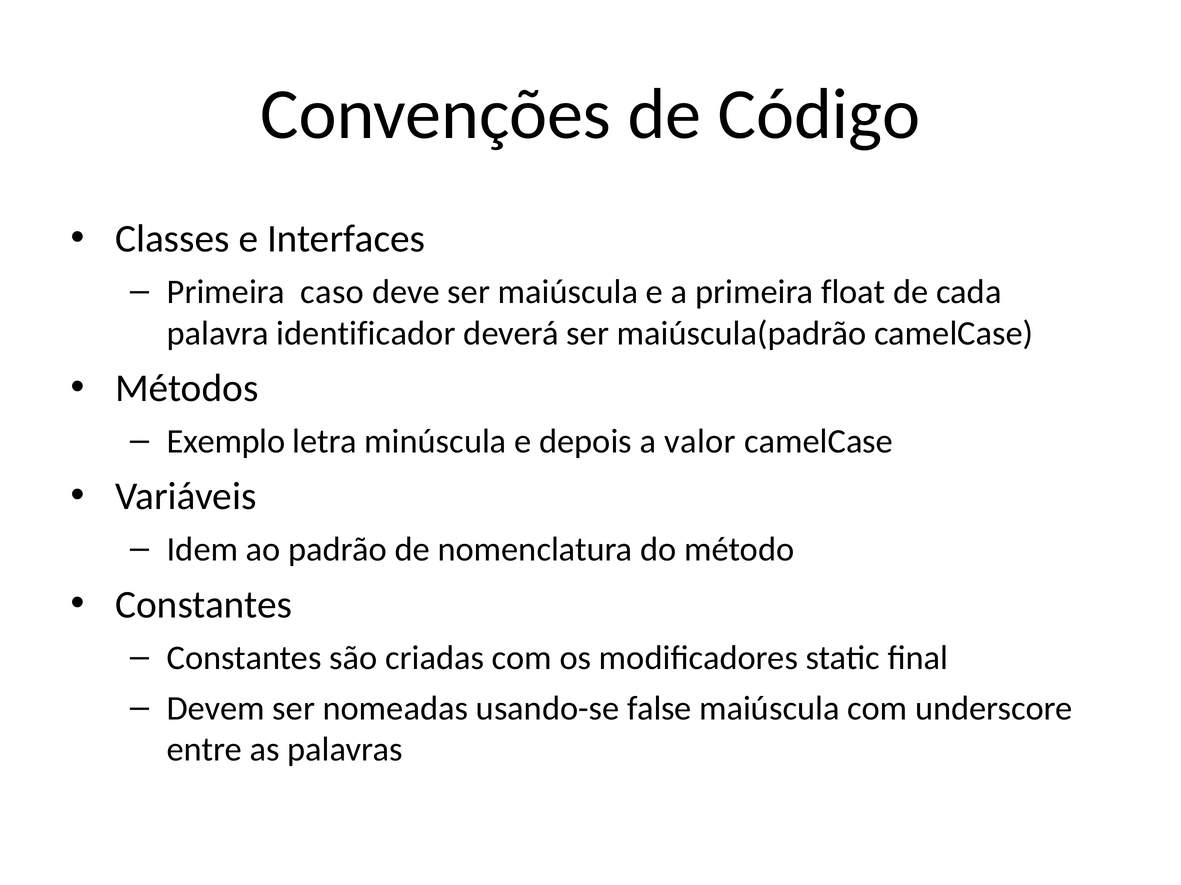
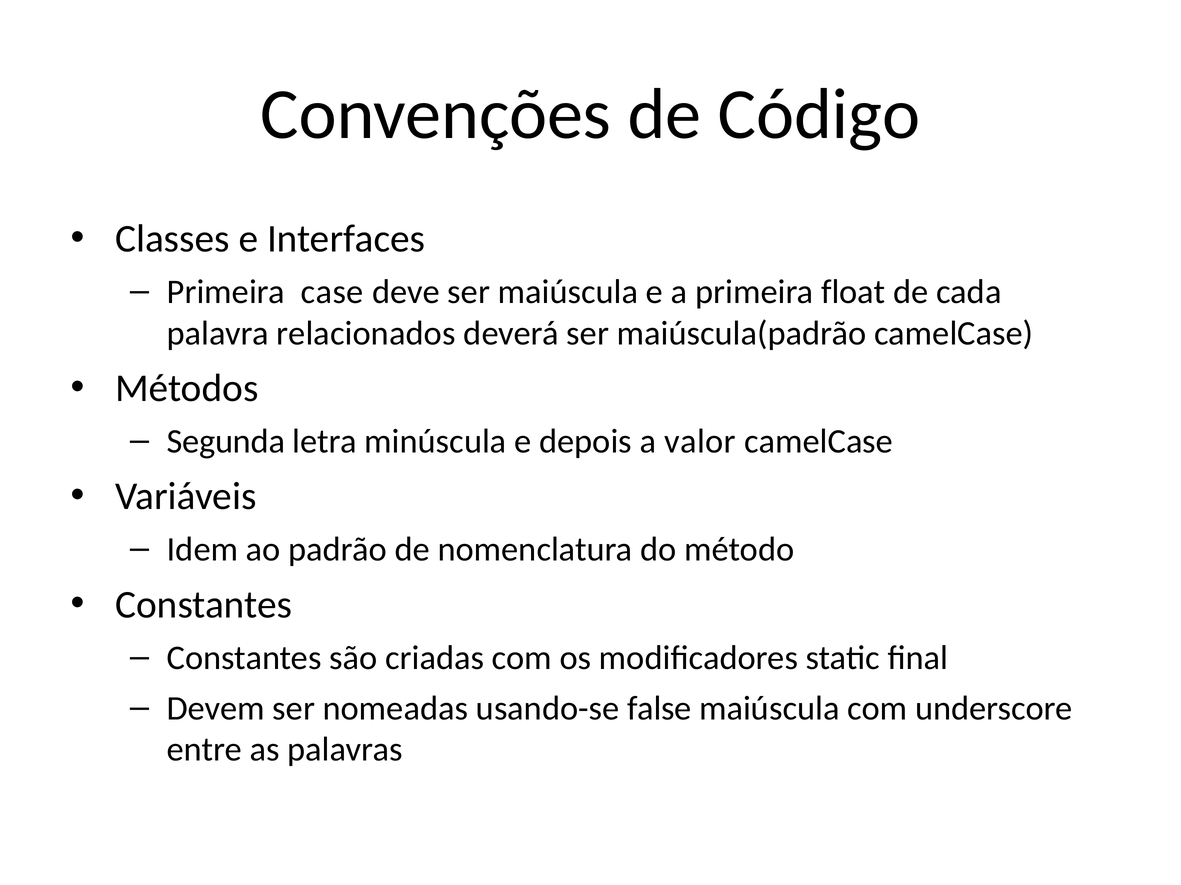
caso: caso -> case (332, 292)
identificador: identificador -> relacionados (366, 333)
Exemplo: Exemplo -> Segunda (226, 442)
